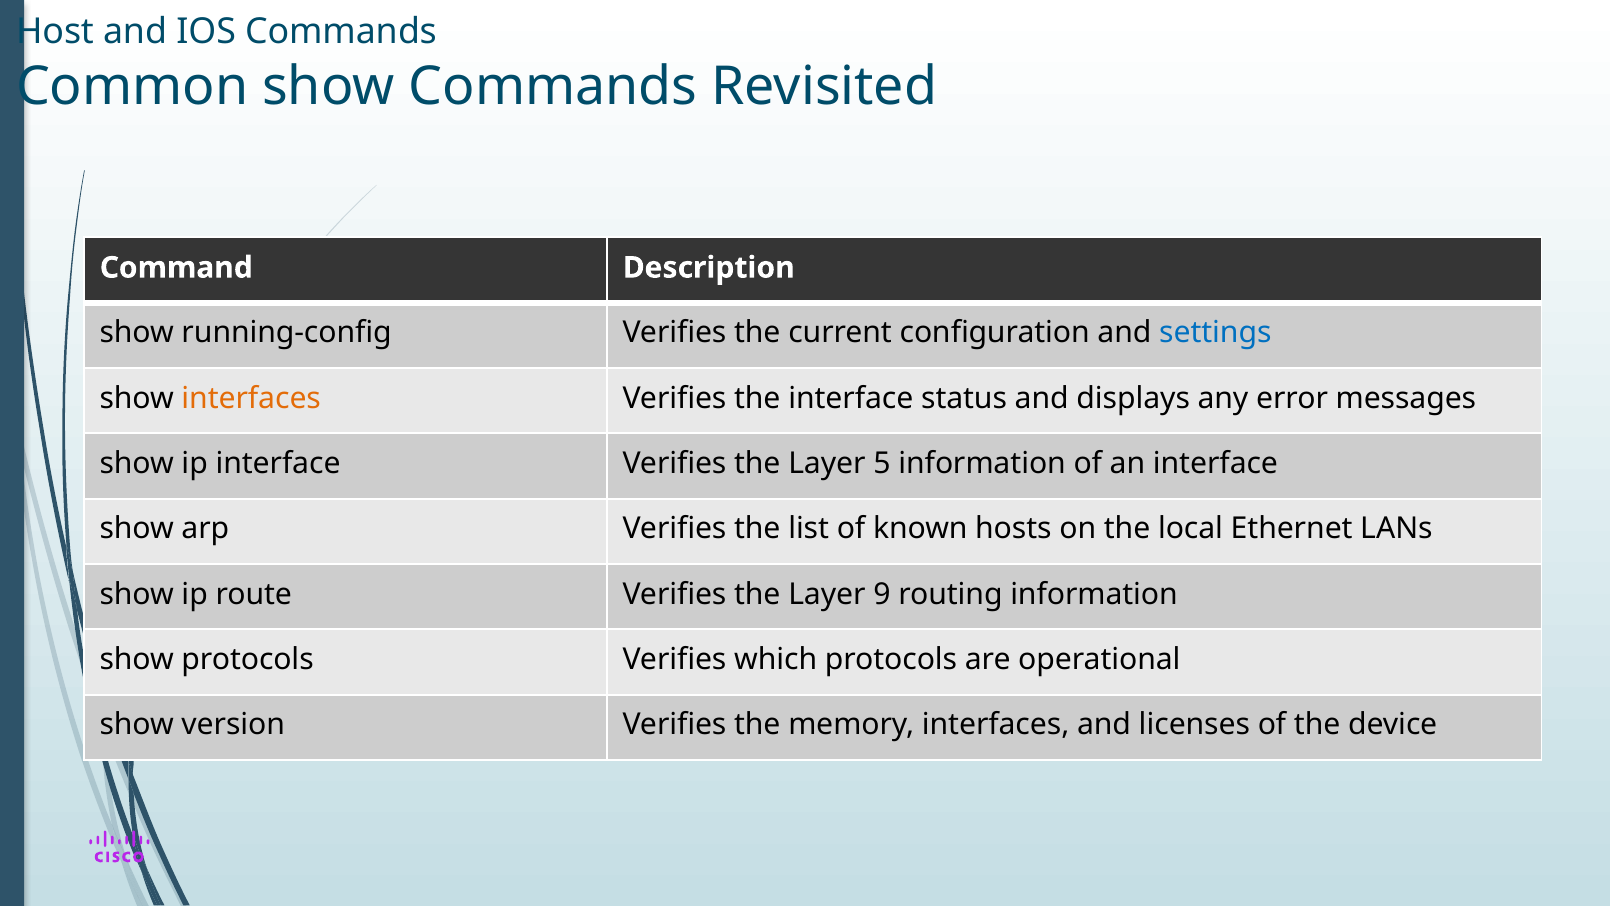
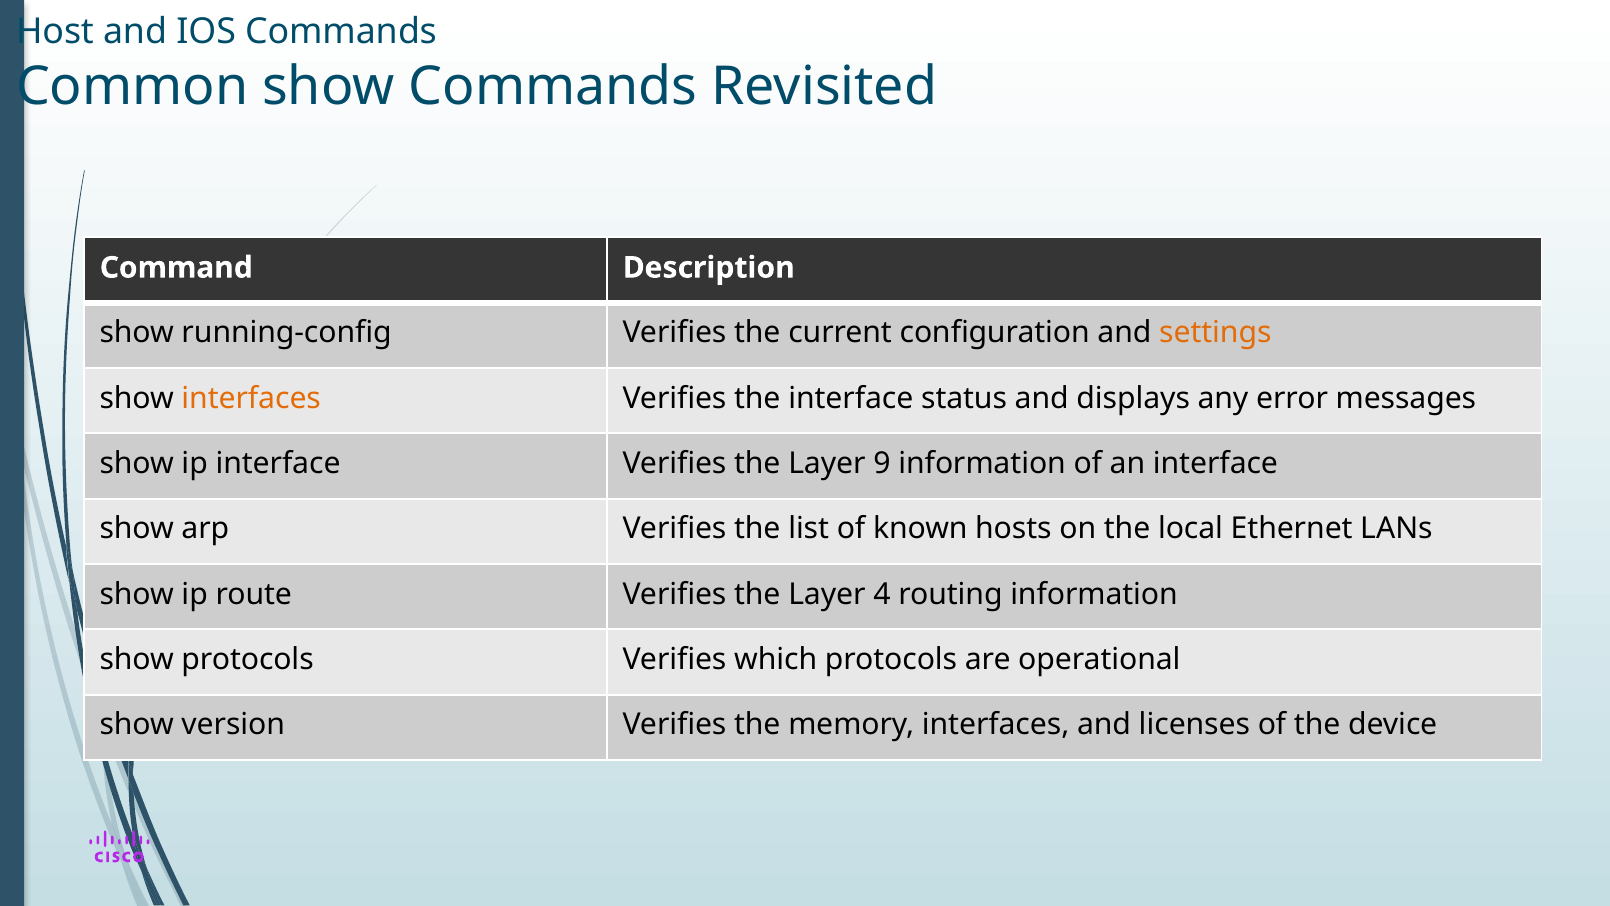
settings colour: blue -> orange (1215, 333)
5: 5 -> 9 (882, 463)
9: 9 -> 4 (882, 594)
